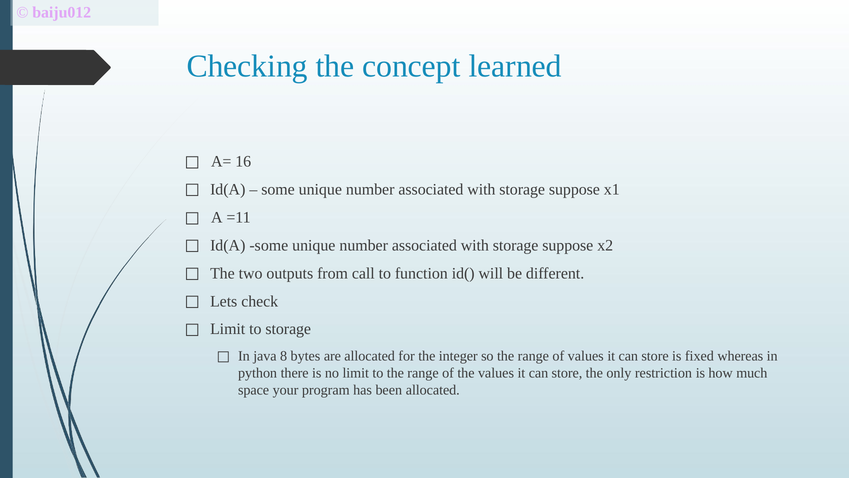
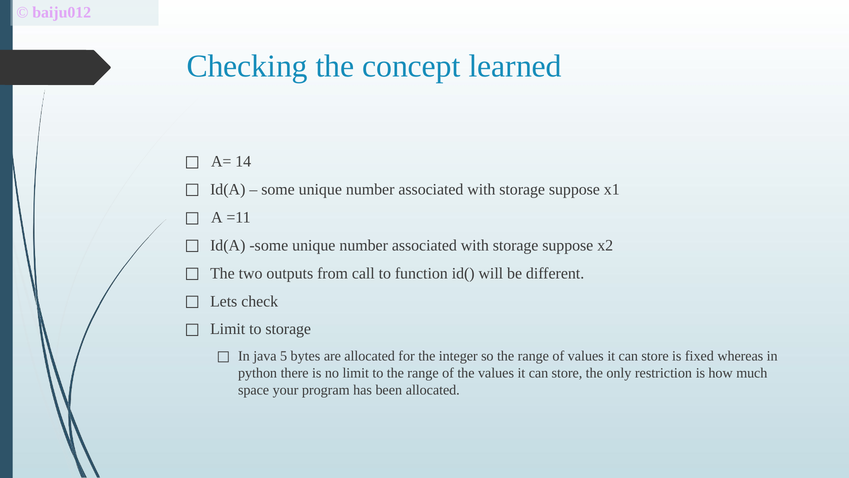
16: 16 -> 14 (243, 161)
8: 8 -> 5 (284, 356)
